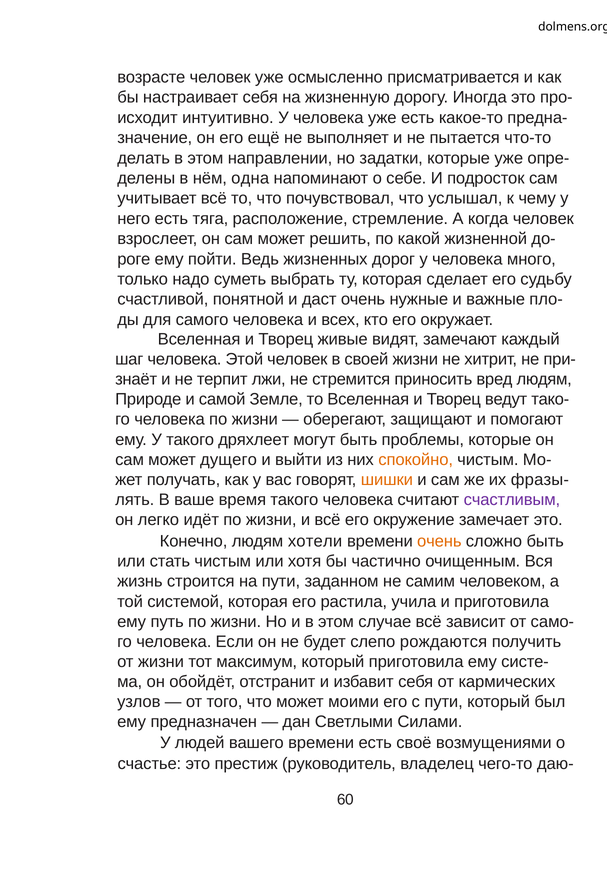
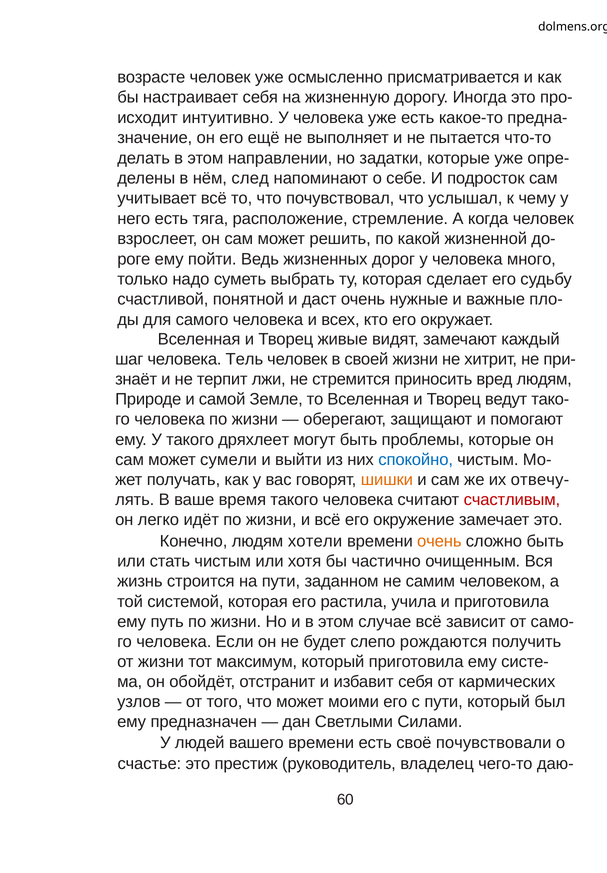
одна: одна -> след (250, 178)
Этой: Этой -> Тель (244, 360)
дущего: дущего -> сумели (229, 460)
спокойно colour: orange -> blue (416, 460)
фразы-: фразы- -> отвечу- (540, 480)
счастливым colour: purple -> red (512, 500)
возмущениями: возмущениями -> почувствовали (494, 743)
